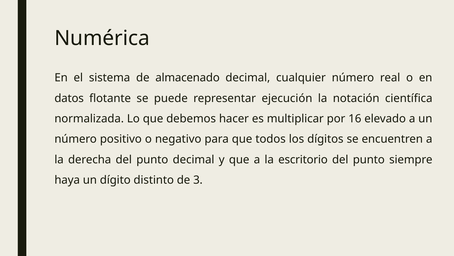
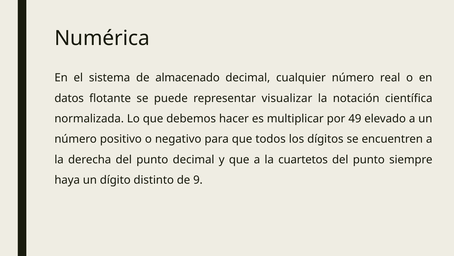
ejecución: ejecución -> visualizar (287, 98)
16: 16 -> 49 (355, 118)
escritorio: escritorio -> cuartetos (303, 159)
3: 3 -> 9 (198, 180)
